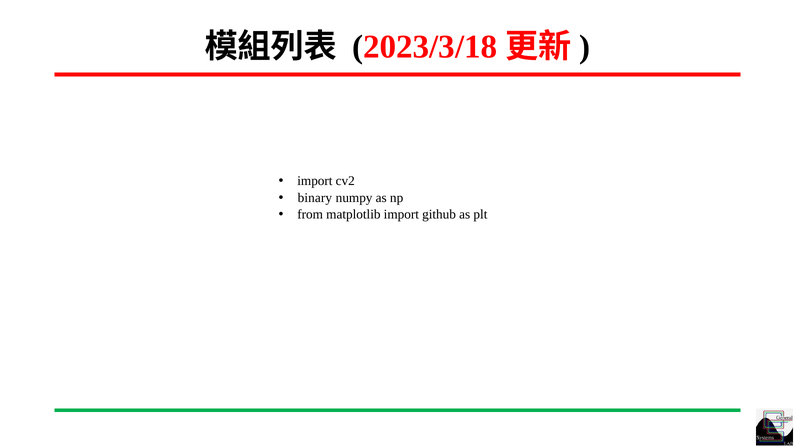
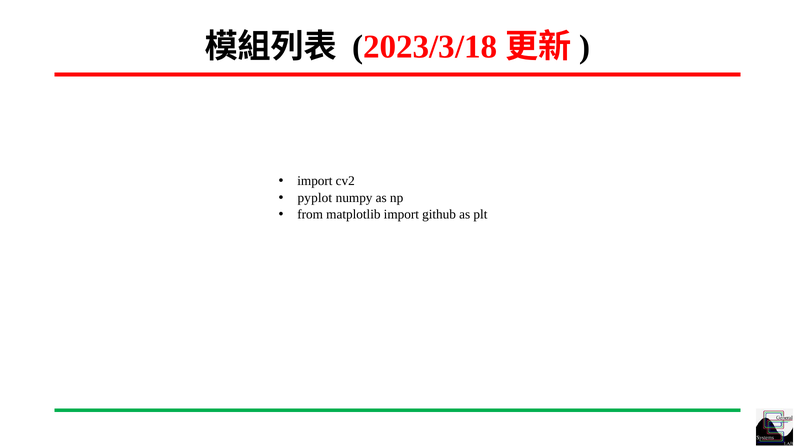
binary: binary -> pyplot (315, 198)
